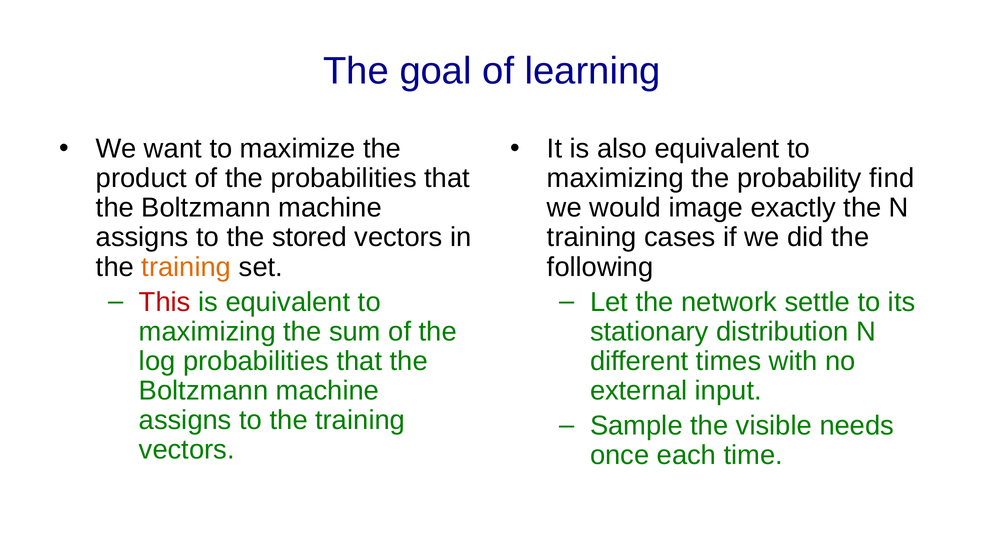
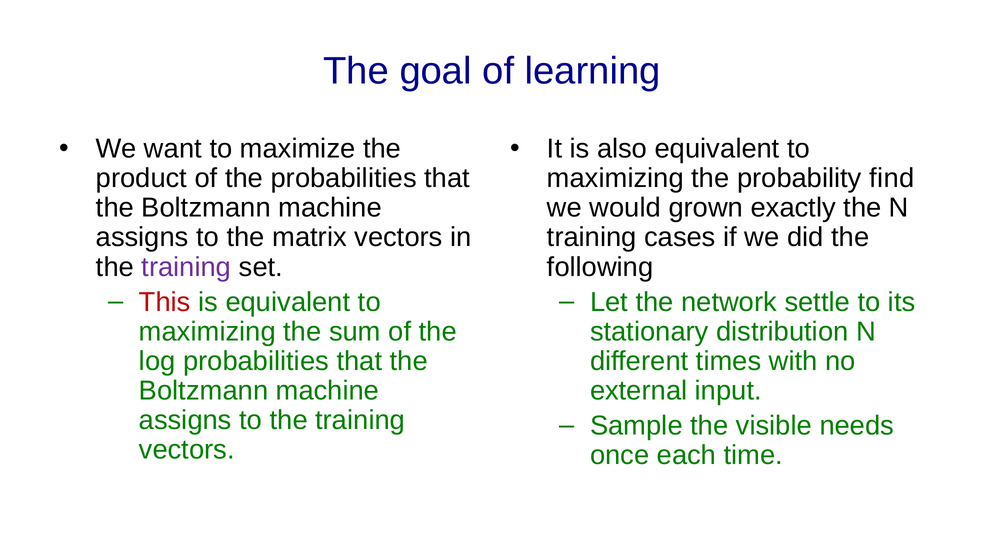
image: image -> grown (706, 208)
stored: stored -> matrix (310, 237)
training colour: orange -> purple (186, 267)
